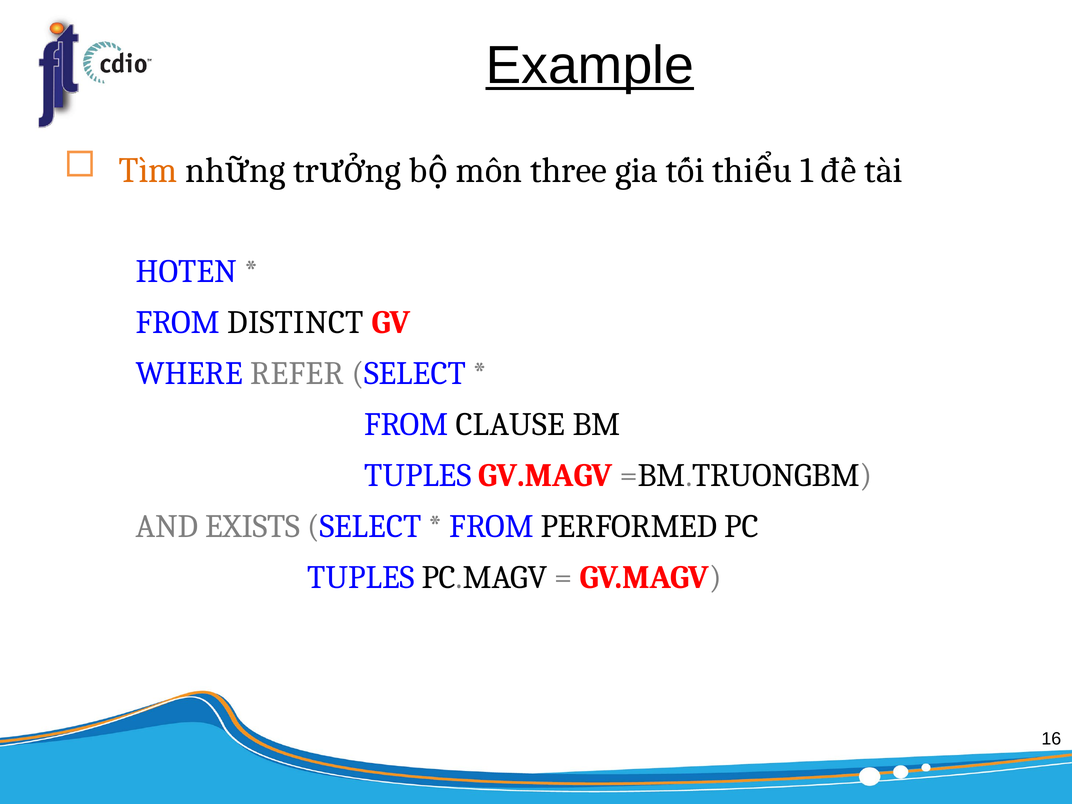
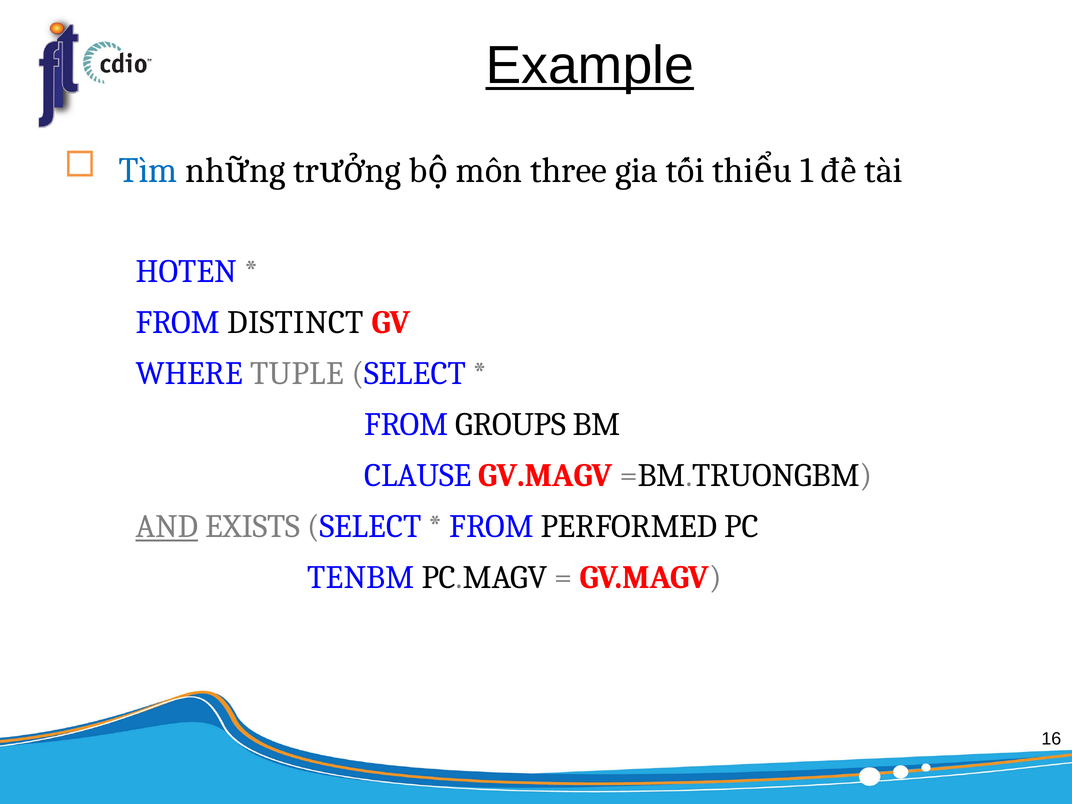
Tìm colour: orange -> blue (148, 171)
REFER: REFER -> TUPLE (297, 373)
CLAUSE: CLAUSE -> GROUPS (511, 424)
TUPLES: TUPLES -> CLAUSE (418, 475)
AND underline: none -> present (167, 527)
TUPLES: TUPLES -> TENBM (361, 578)
